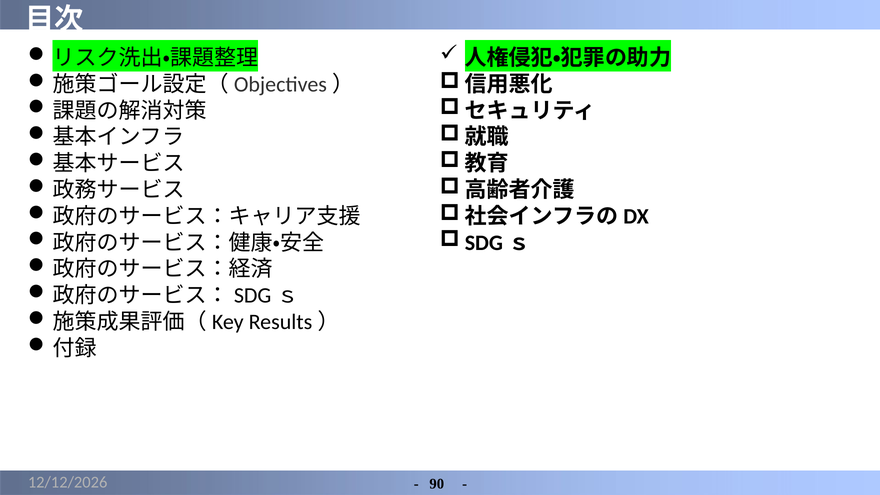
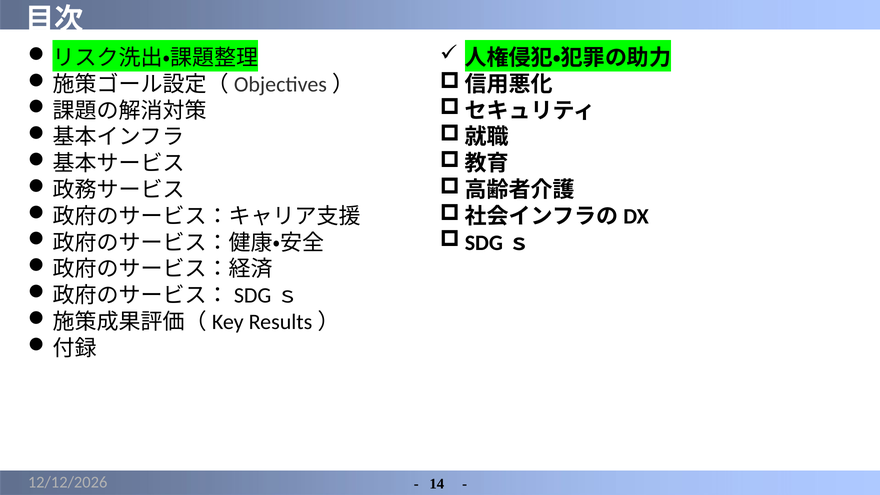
90: 90 -> 14 (437, 484)
